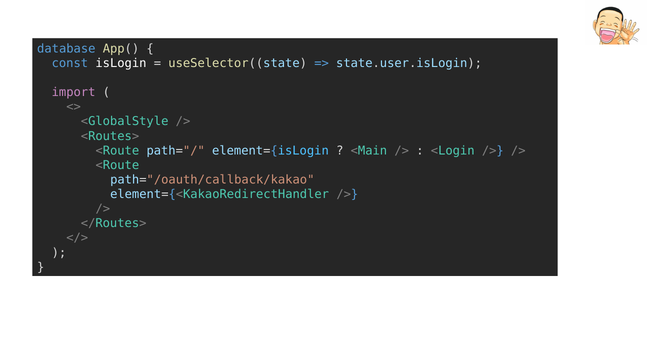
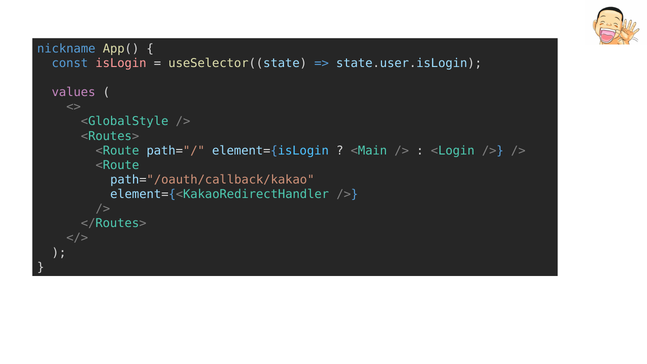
database: database -> nickname (66, 49)
isLogin colour: white -> pink (121, 63)
import: import -> values (74, 92)
